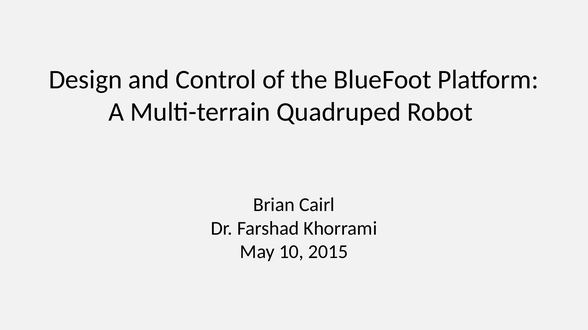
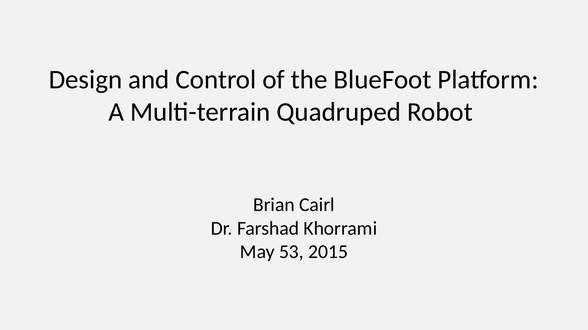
10: 10 -> 53 (291, 252)
